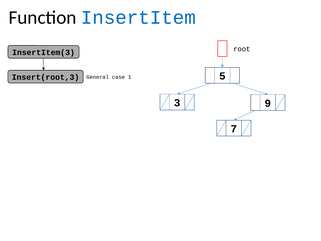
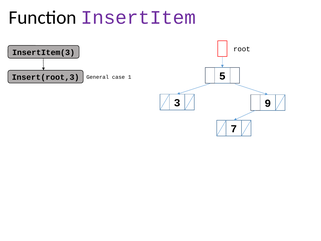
InsertItem colour: blue -> purple (138, 18)
